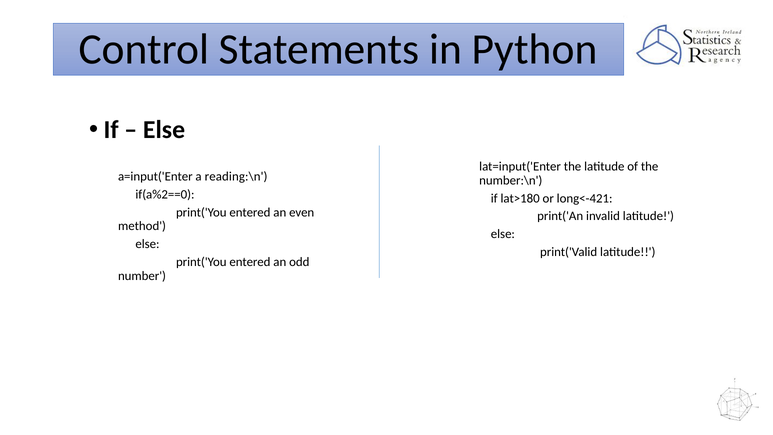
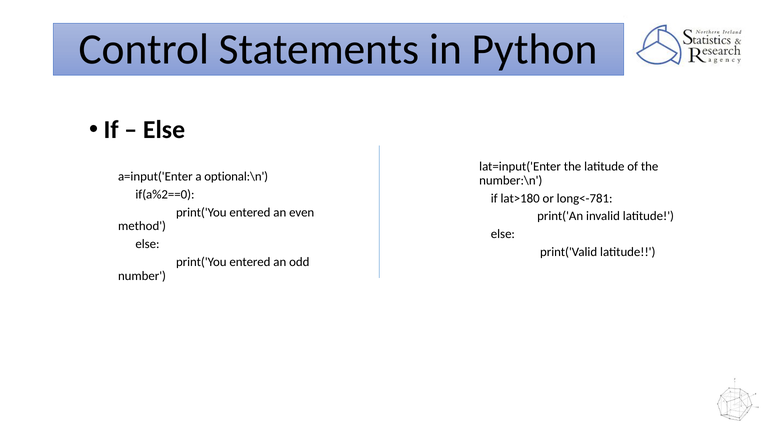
reading:\n: reading:\n -> optional:\n (236, 176)
long<-421: long<-421 -> long<-781 (585, 198)
